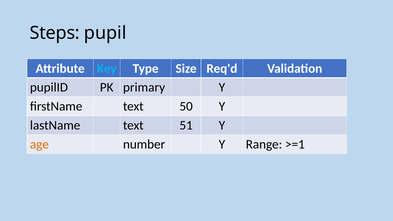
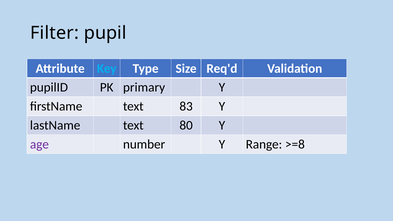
Steps: Steps -> Filter (55, 33)
50: 50 -> 83 (186, 106)
51: 51 -> 80 (186, 125)
age colour: orange -> purple (39, 144)
>=1: >=1 -> >=8 (295, 144)
